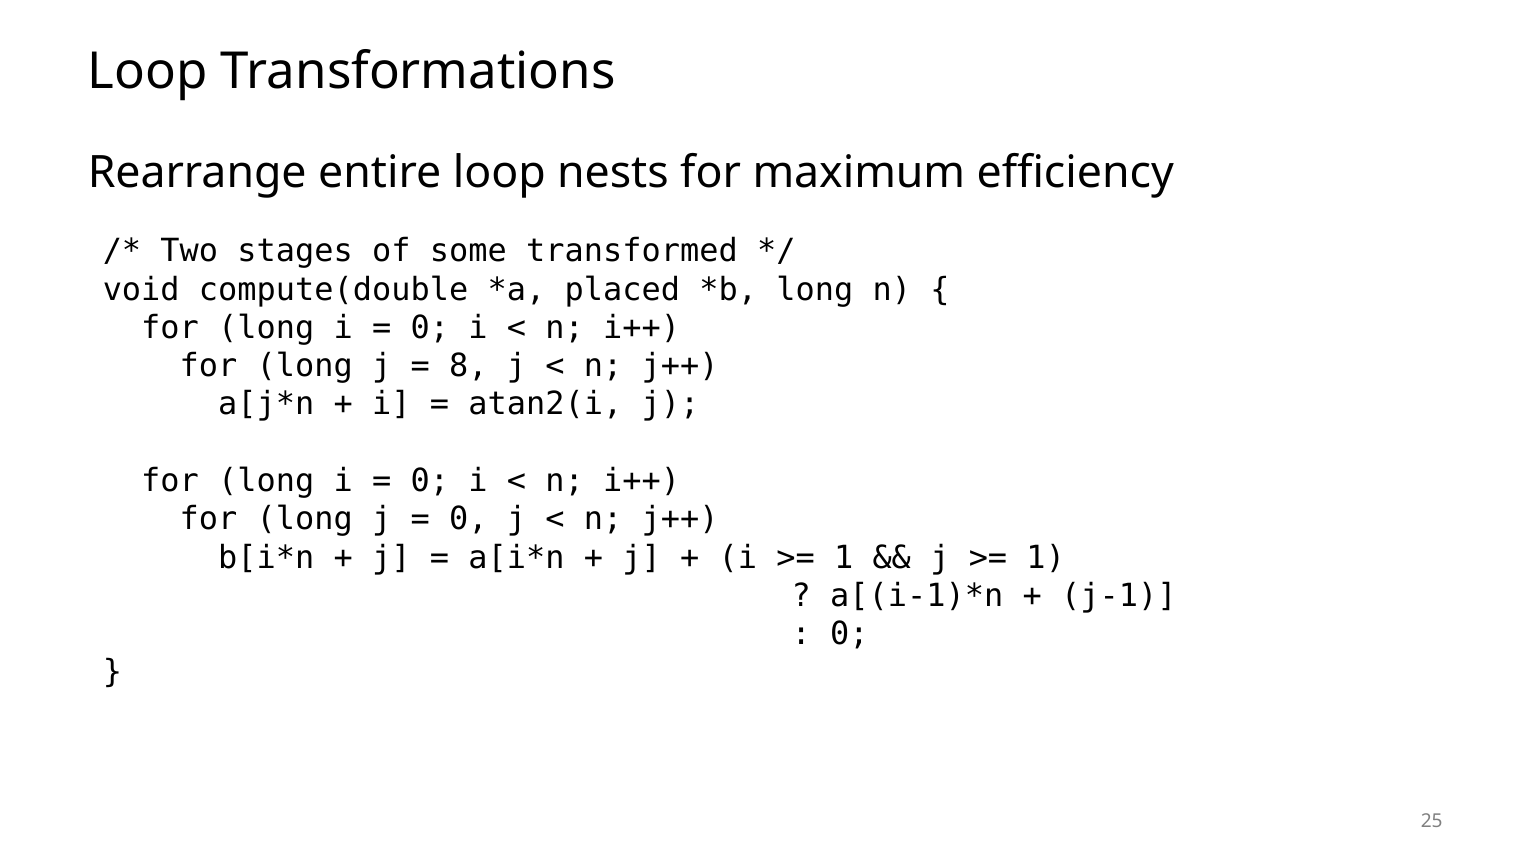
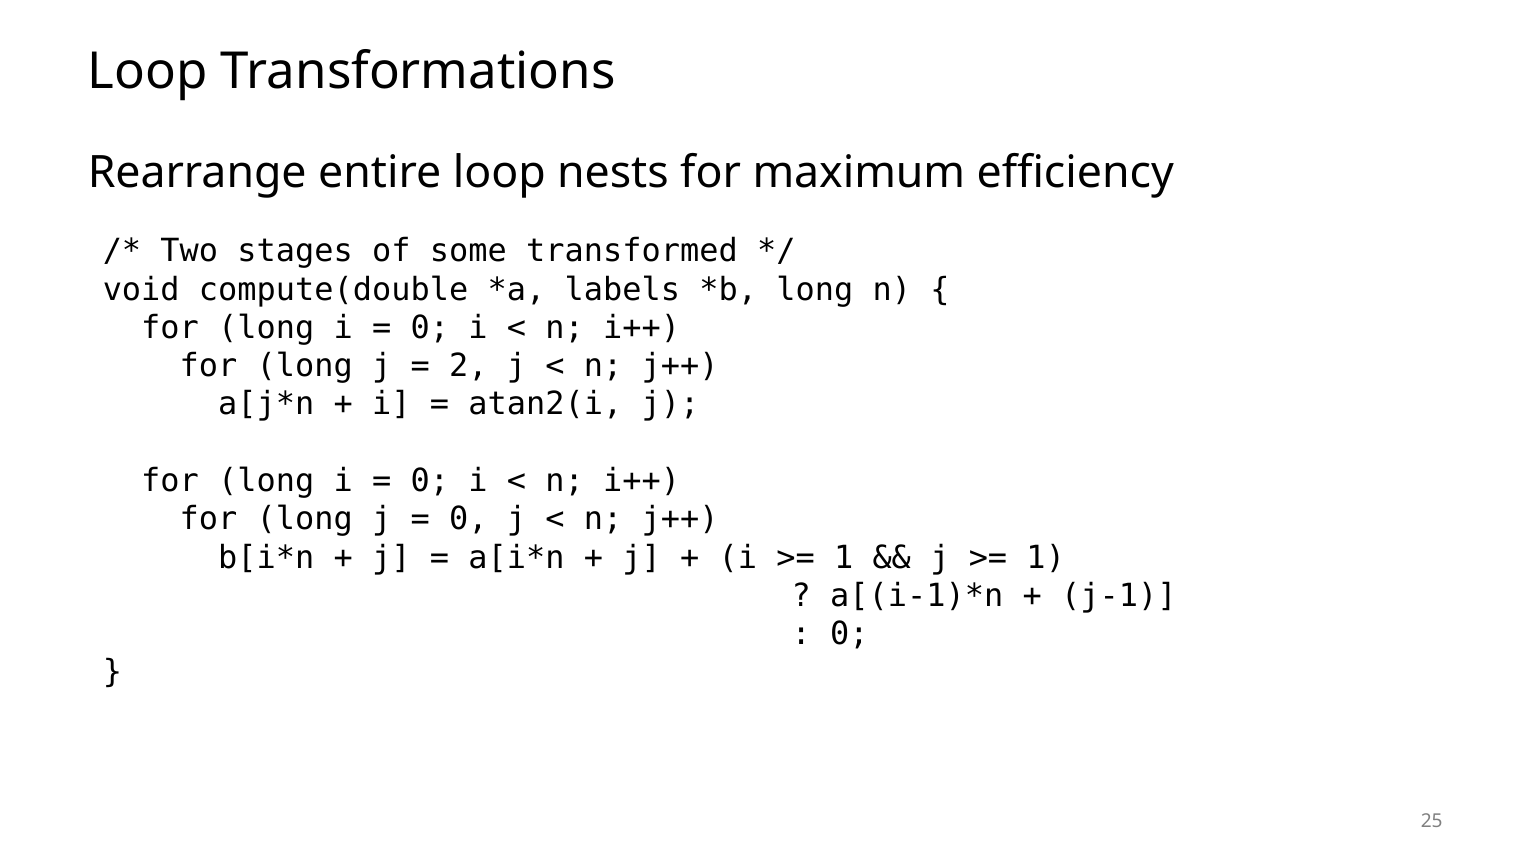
placed: placed -> labels (622, 290)
8: 8 -> 2 (468, 366)
